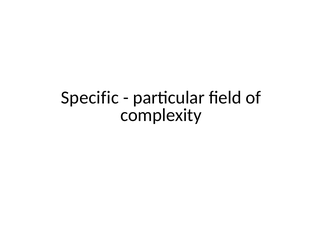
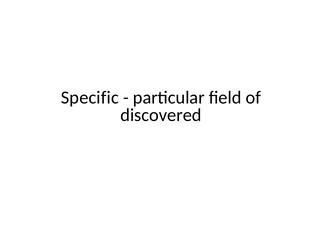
complexity: complexity -> discovered (161, 115)
